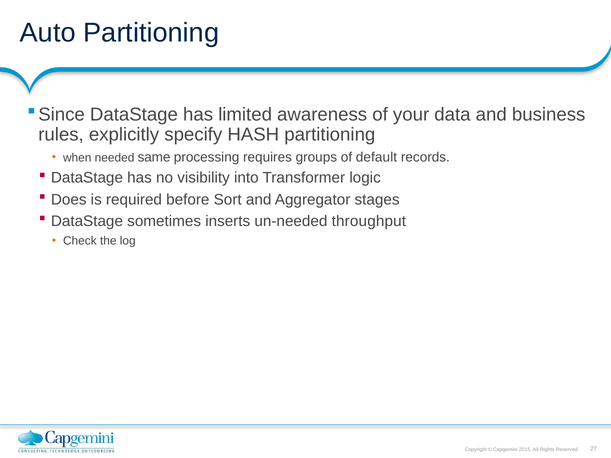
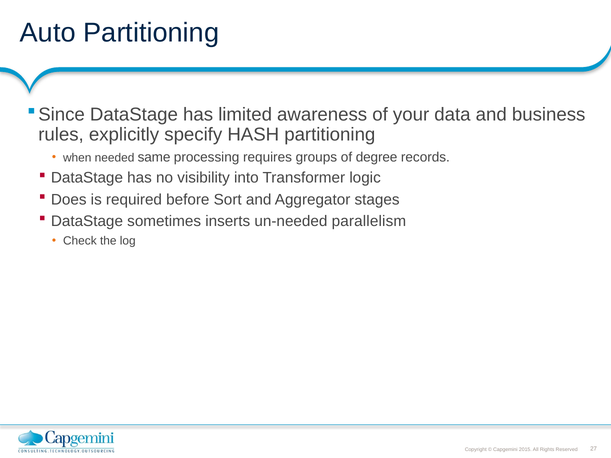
default: default -> degree (377, 157)
throughput: throughput -> parallelism (369, 221)
